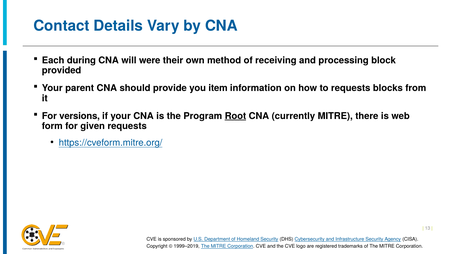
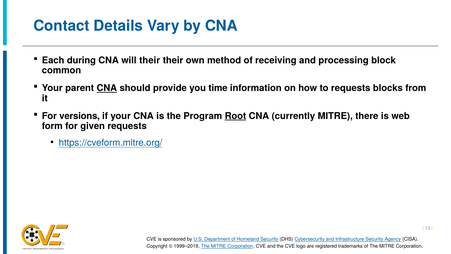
will were: were -> their (150, 60)
provided: provided -> common (62, 70)
CNA underline: none -> present (107, 88)
item: item -> time (218, 88)
